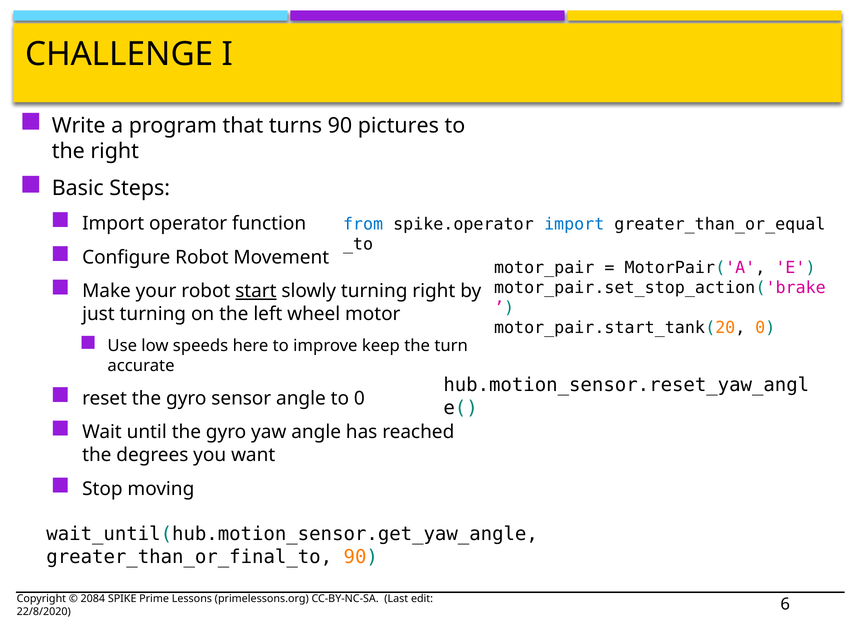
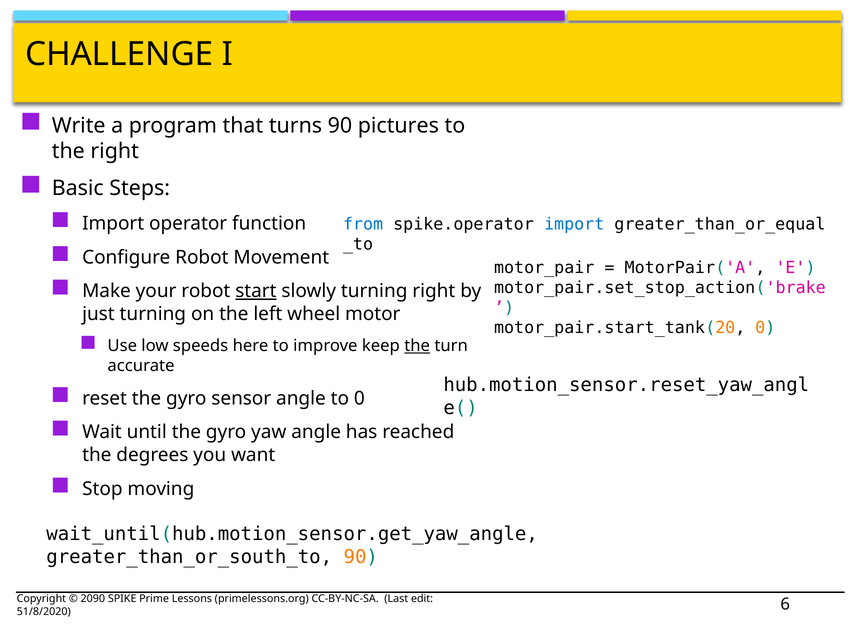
the underline: none -> present (417, 346)
greater_than_or_final_to: greater_than_or_final_to -> greater_than_or_south_to (189, 557)
2084: 2084 -> 2090 (93, 599)
22/8/2020: 22/8/2020 -> 51/8/2020 (44, 612)
